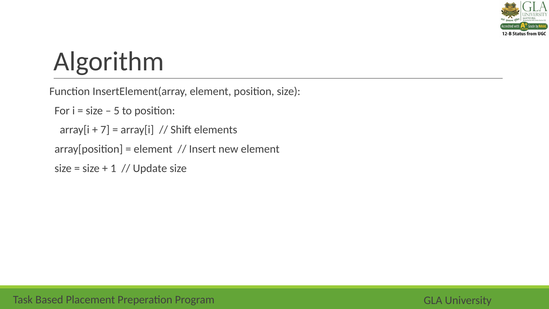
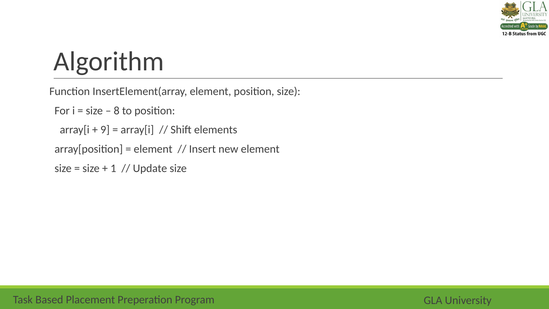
5: 5 -> 8 (117, 111)
7: 7 -> 9 (105, 130)
